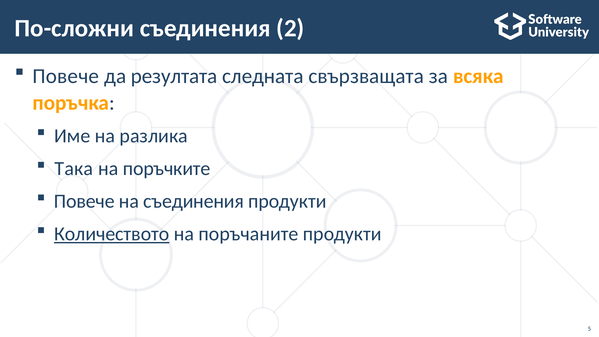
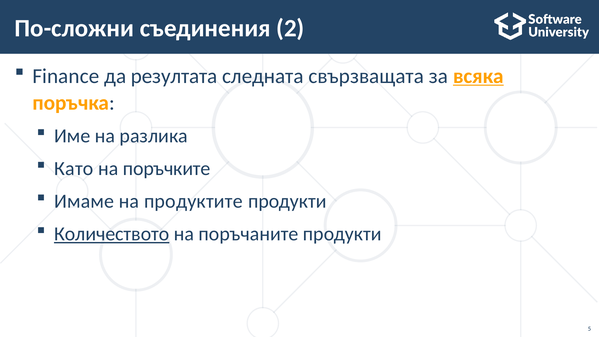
Повече: Повече -> Finance (66, 76)
всяка underline: none -> present (478, 76)
Така: Така -> Като (74, 169)
Повече: Повече -> Имаме (84, 201)
на съединения: съединения -> продуктите (193, 201)
